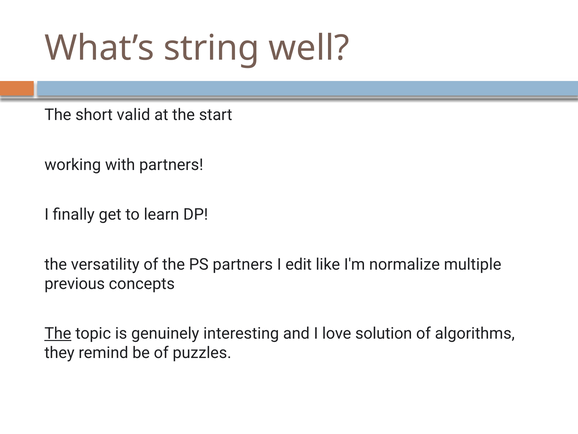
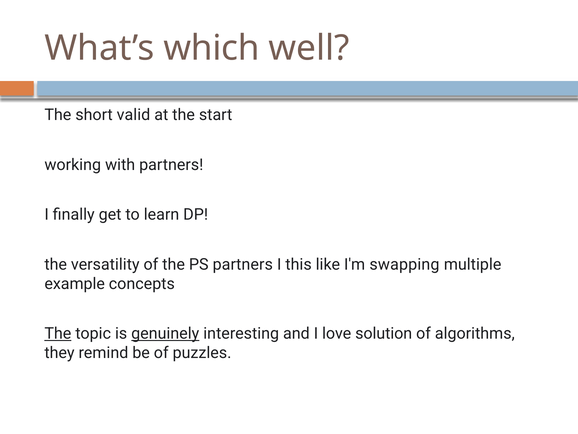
string: string -> which (212, 48)
edit: edit -> this (299, 264)
normalize: normalize -> swapping (404, 264)
previous: previous -> example (75, 283)
genuinely underline: none -> present (165, 333)
